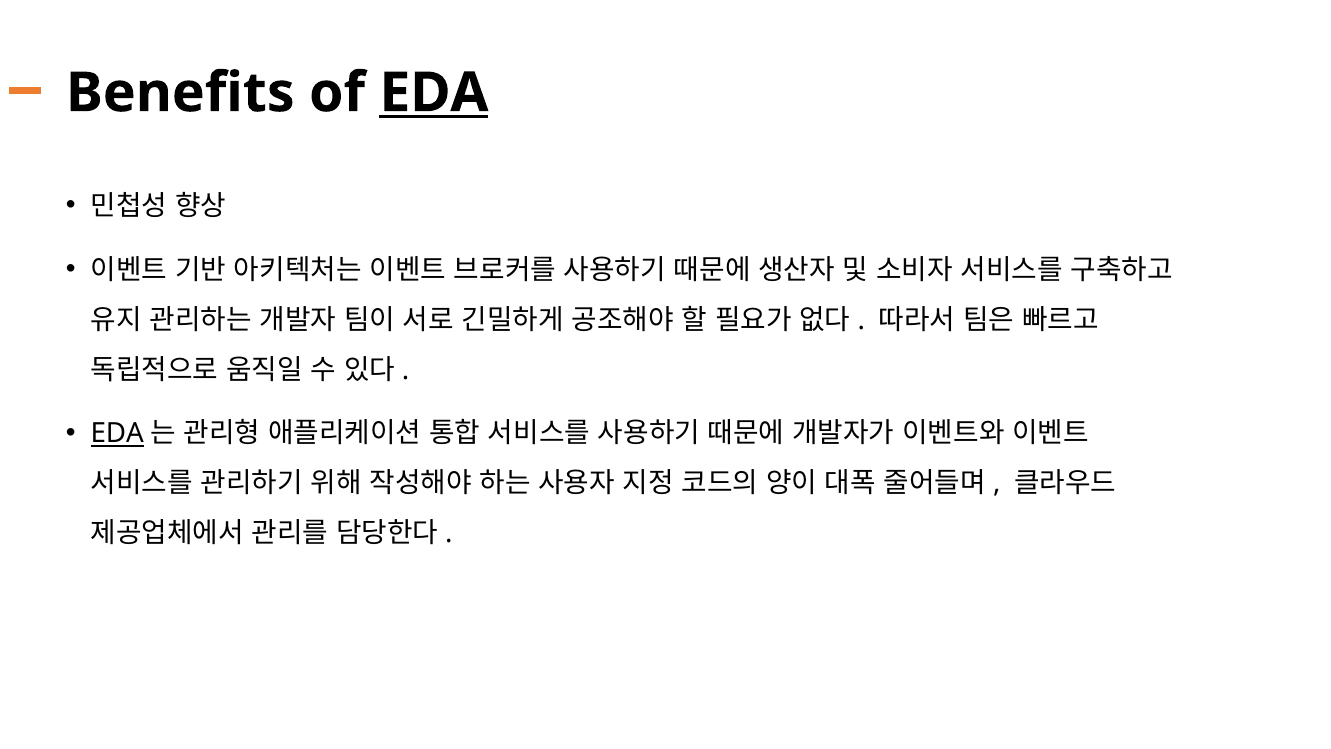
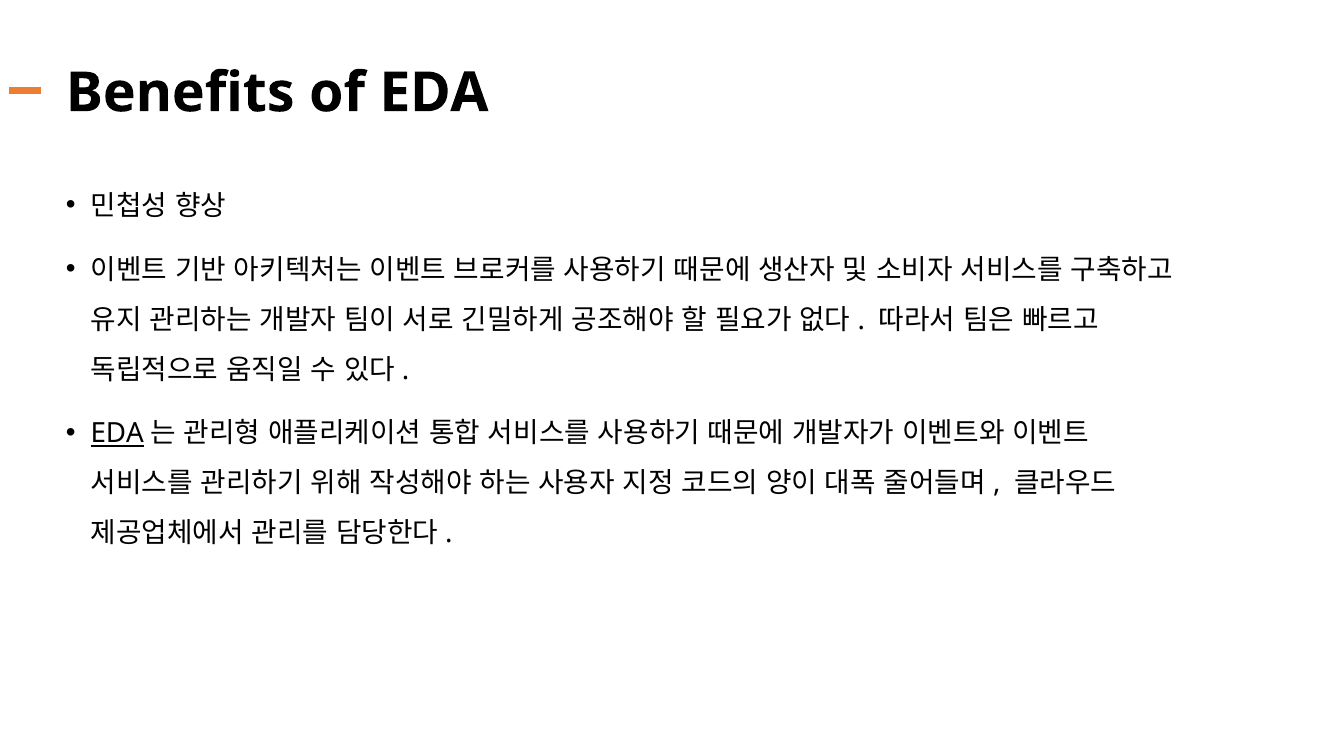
EDA underline: present -> none (434, 93)
